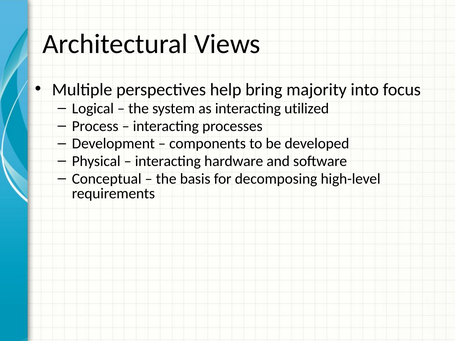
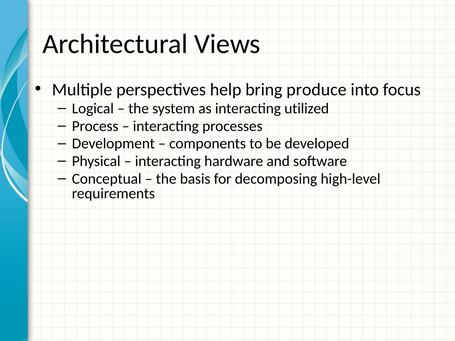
majority: majority -> produce (317, 90)
